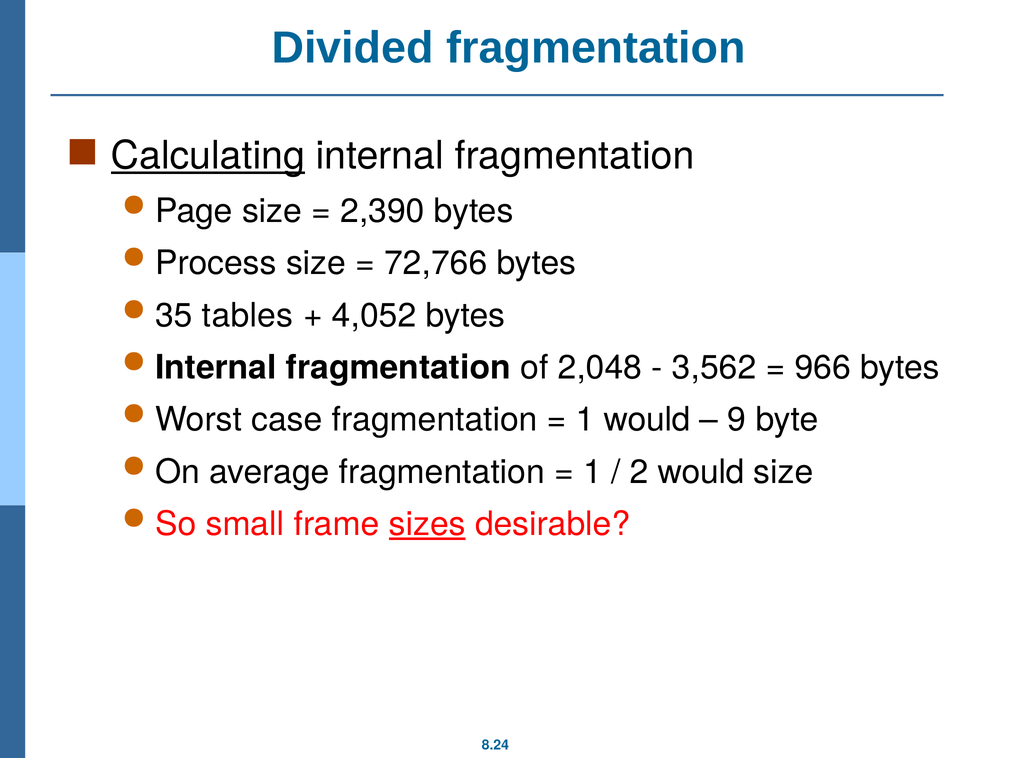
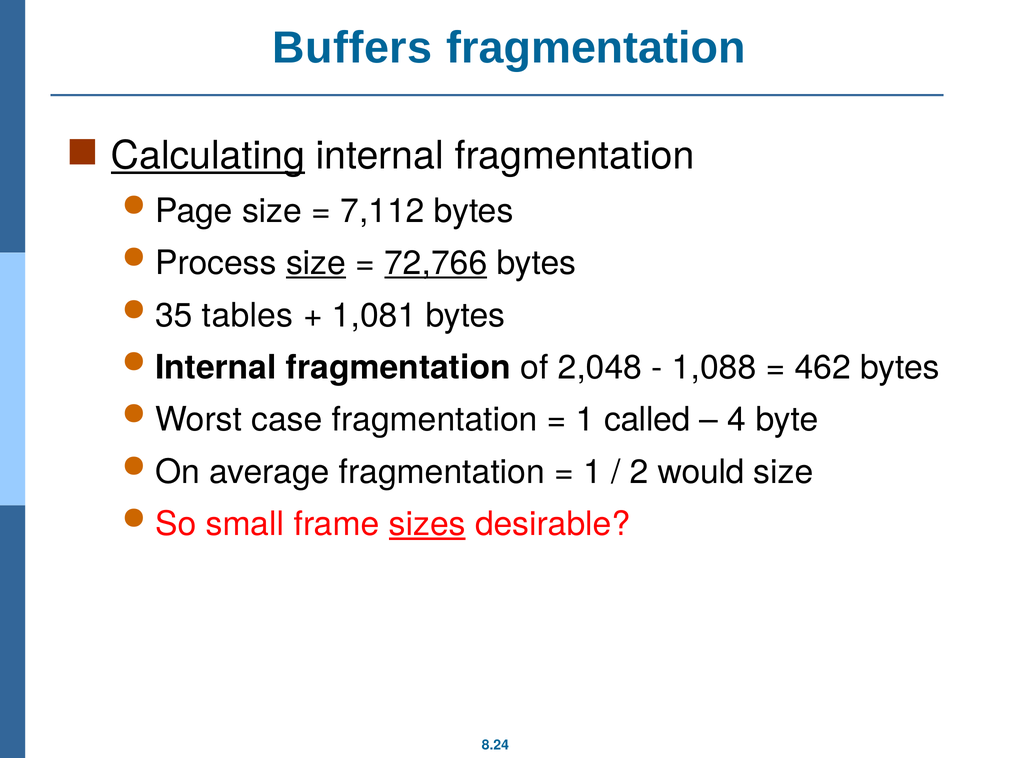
Divided: Divided -> Buffers (352, 48)
2,390: 2,390 -> 7,112 (382, 211)
size underline: none -> present (316, 263)
72,766 underline: none -> present (436, 263)
4,052: 4,052 -> 1,081 (374, 316)
3,562: 3,562 -> 1,088 (714, 368)
966: 966 -> 462 (823, 368)
1 would: would -> called (647, 420)
9: 9 -> 4 (737, 420)
